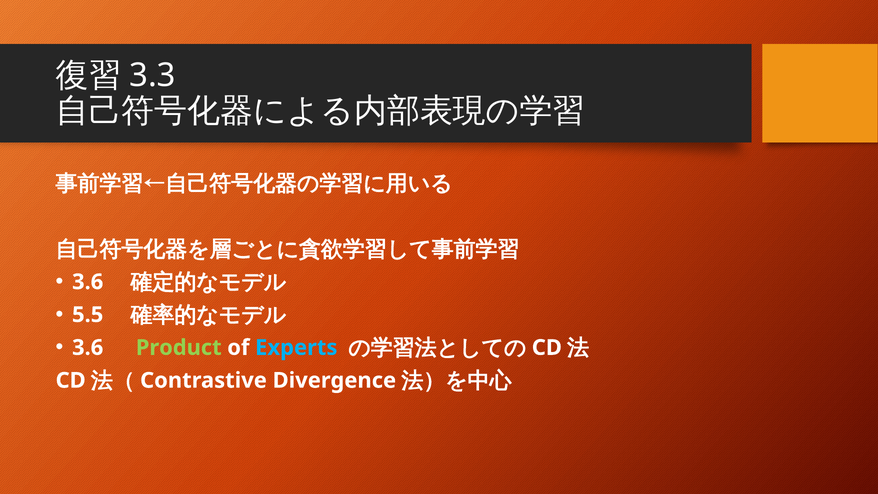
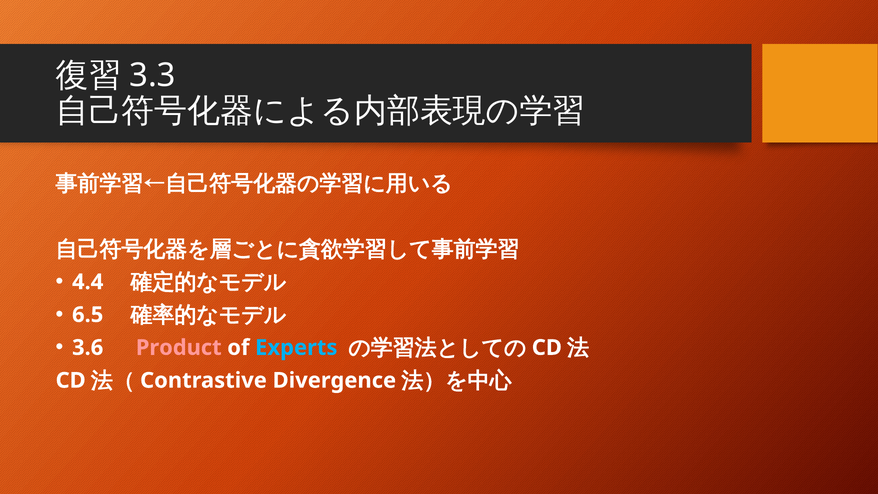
3.6: 3.6 -> 4.4 (88, 282)
5.5: 5.5 -> 6.5 (88, 315)
Product colour: light green -> pink (179, 348)
